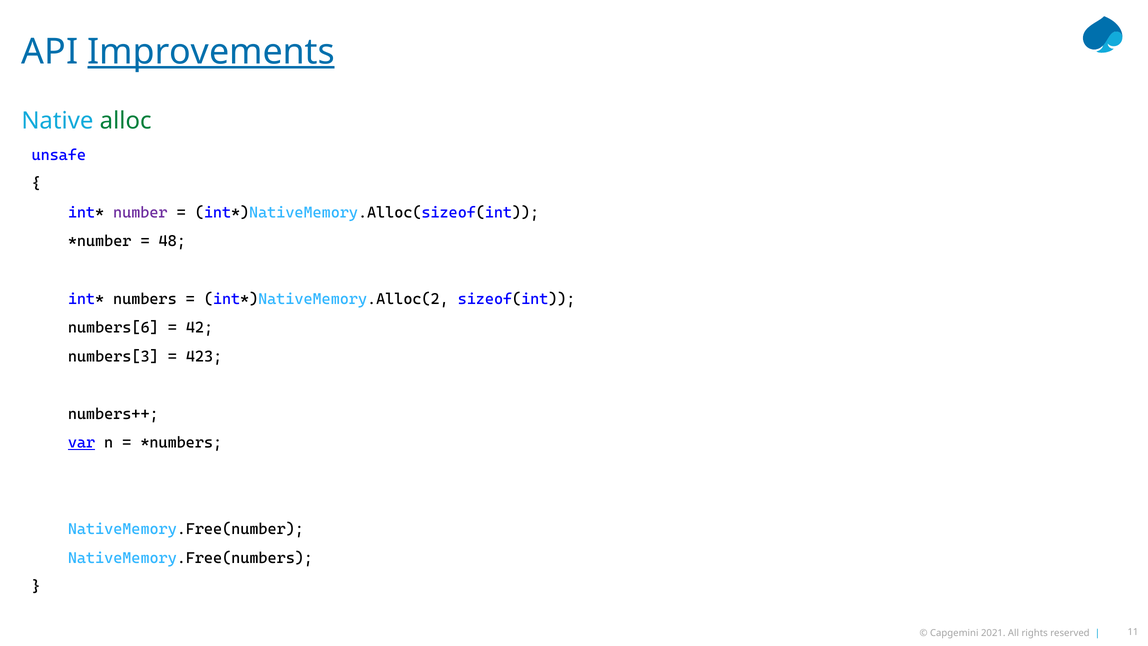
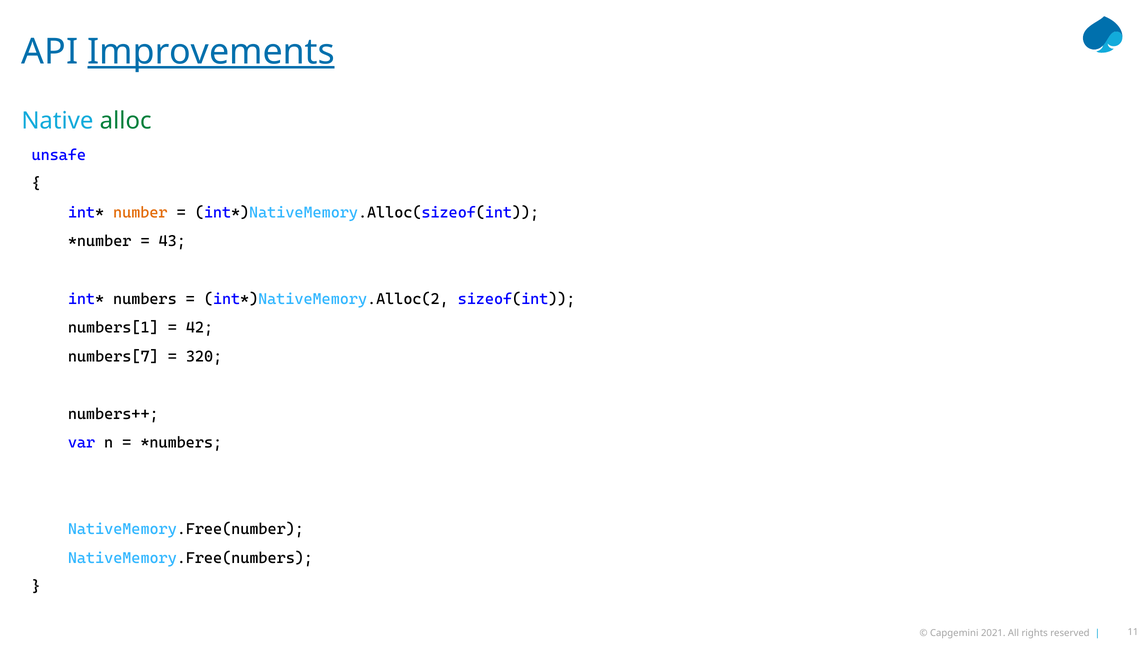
number colour: purple -> orange (140, 212)
48: 48 -> 43 (172, 241)
numbers[6: numbers[6 -> numbers[1 (113, 328)
numbers[3: numbers[3 -> numbers[7 (113, 356)
423: 423 -> 320 (204, 356)
var underline: present -> none (82, 443)
